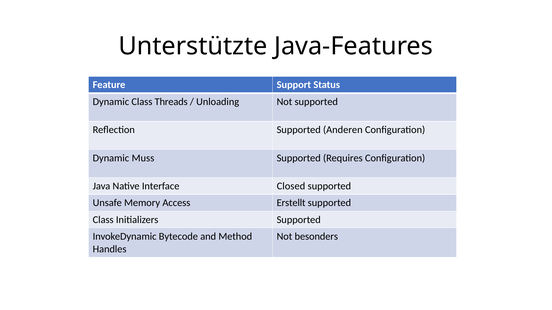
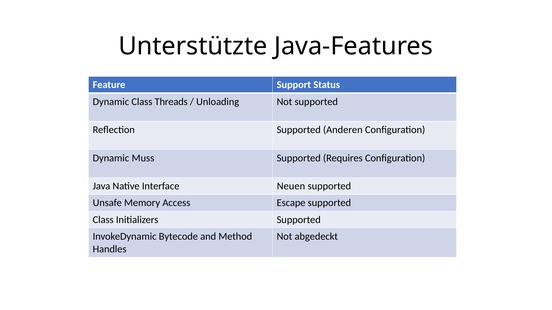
Closed: Closed -> Neuen (291, 186)
Erstellt: Erstellt -> Escape (291, 203)
besonders: besonders -> abgedeckt (316, 237)
